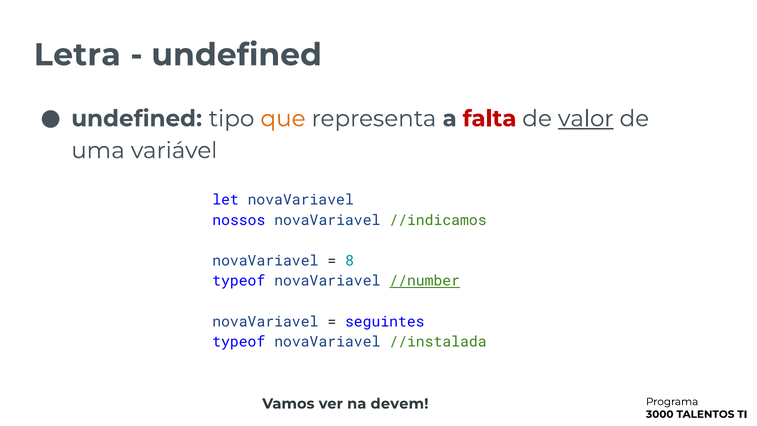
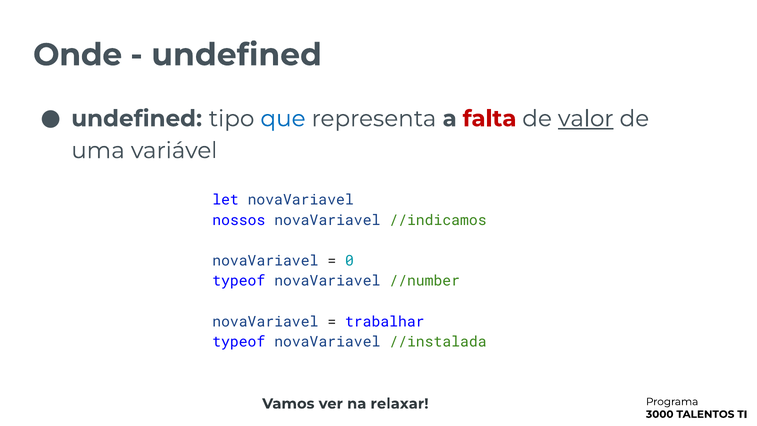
Letra: Letra -> Onde (78, 55)
que colour: orange -> blue (283, 119)
8: 8 -> 0 (349, 261)
//number underline: present -> none (425, 281)
seguintes: seguintes -> trabalhar (385, 322)
devem: devem -> relaxar (400, 404)
